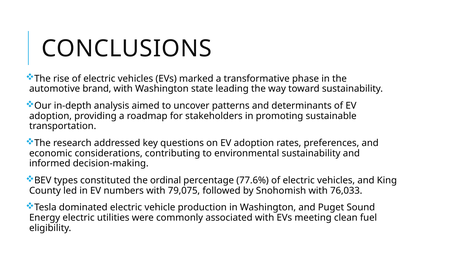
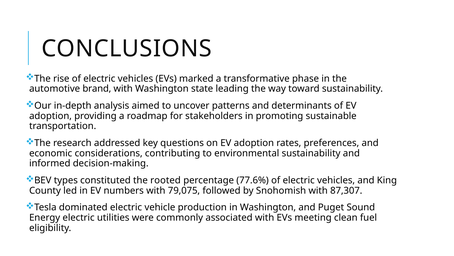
ordinal: ordinal -> rooted (166, 180)
76,033: 76,033 -> 87,307 (346, 190)
